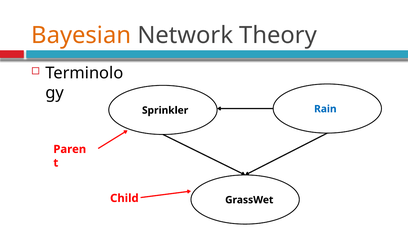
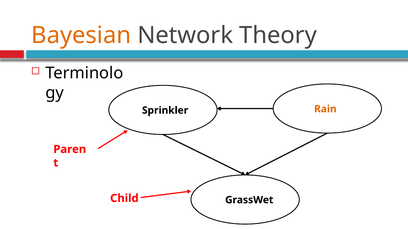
Rain colour: blue -> orange (325, 109)
